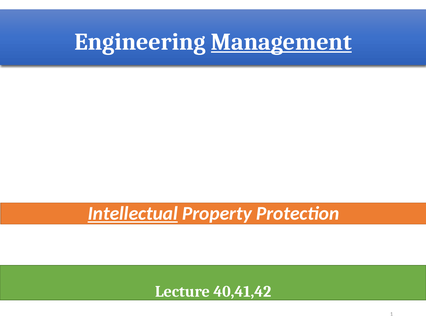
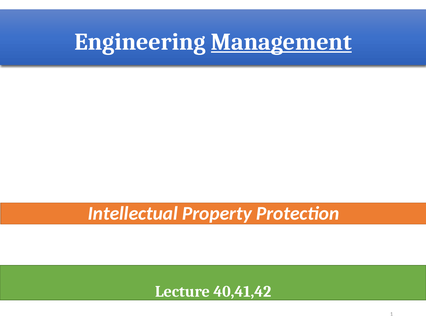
Intellectual underline: present -> none (133, 214)
